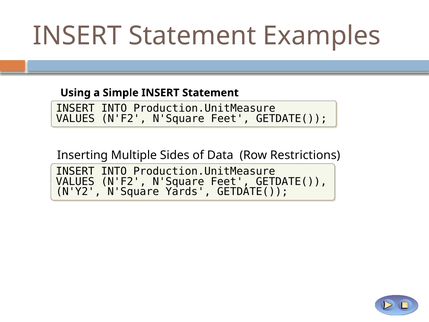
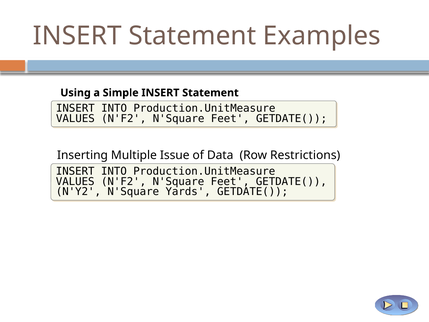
Sides: Sides -> Issue (175, 155)
